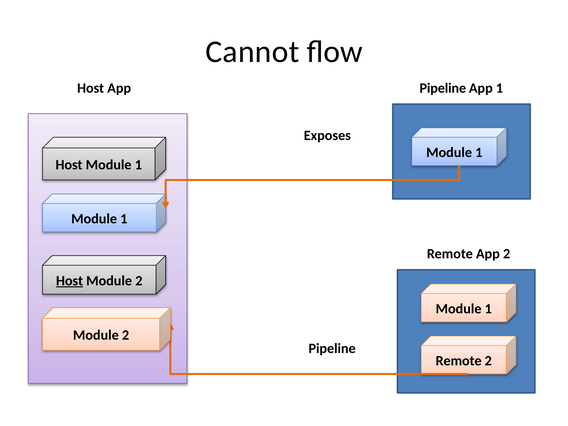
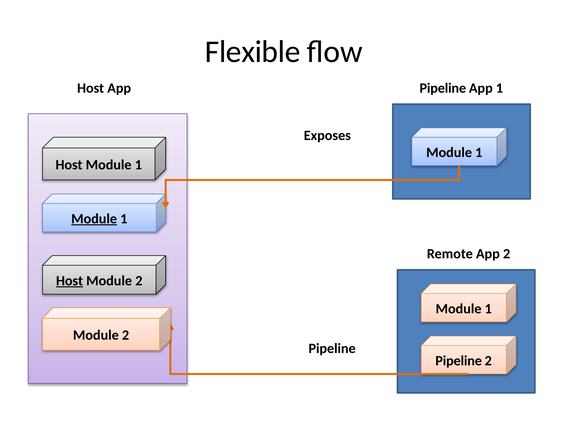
Cannot: Cannot -> Flexible (253, 52)
Module underline: none -> present (94, 219)
Remote: Remote -> Pipeline (459, 361)
